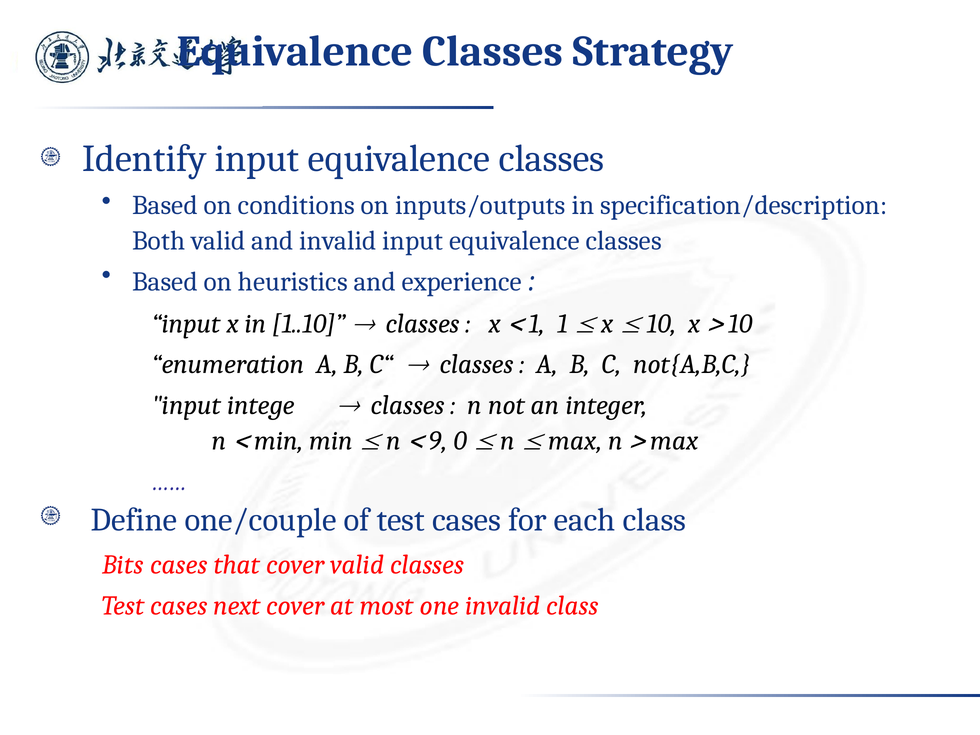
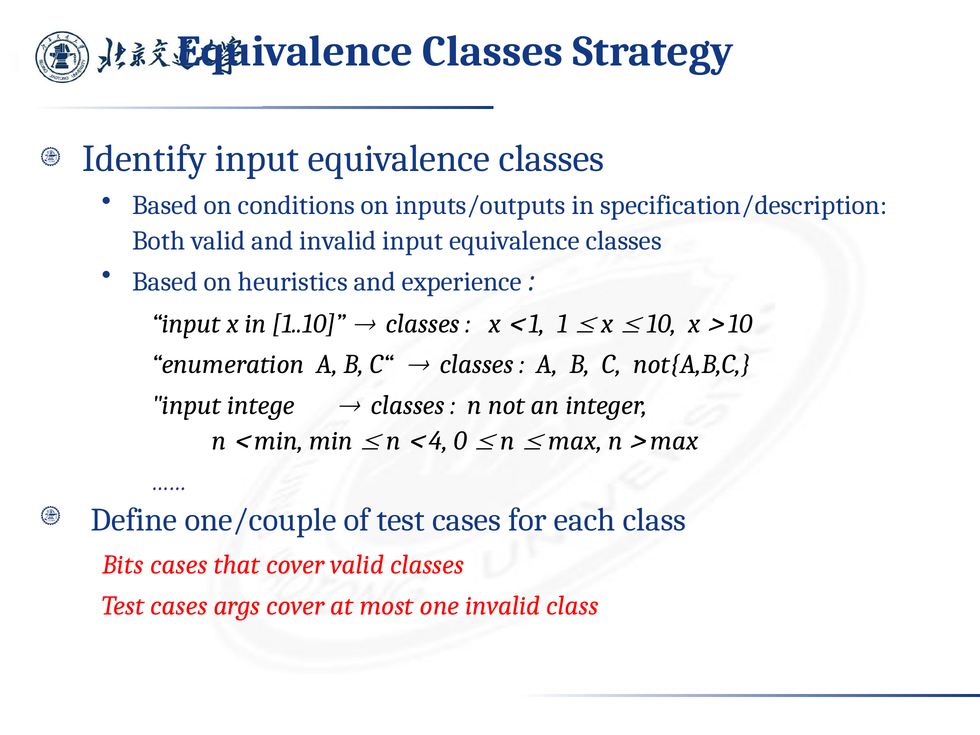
9: 9 -> 4 (438, 441)
next: next -> args (237, 606)
